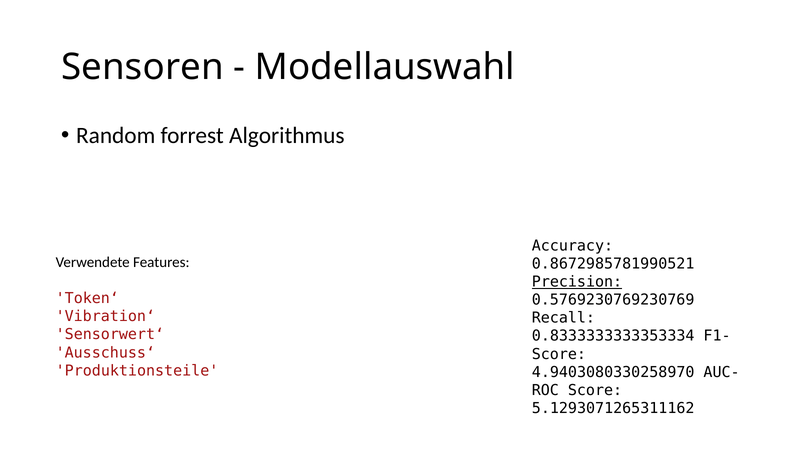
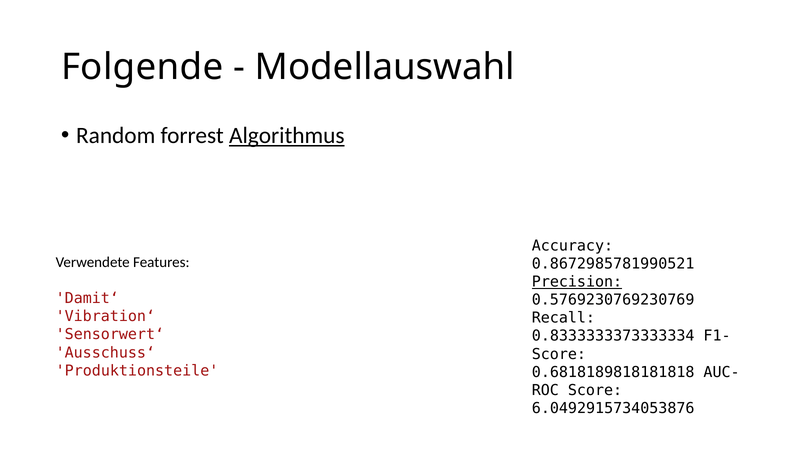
Sensoren: Sensoren -> Folgende (142, 67)
Algorithmus underline: none -> present (287, 135)
Token‘: Token‘ -> Damit‘ (87, 298)
0.8333333333353334: 0.8333333333353334 -> 0.8333333373333334 (613, 336)
4.9403080330258970: 4.9403080330258970 -> 0.6818189818181818 (613, 372)
5.1293071265311162: 5.1293071265311162 -> 6.0492915734053876 (613, 408)
